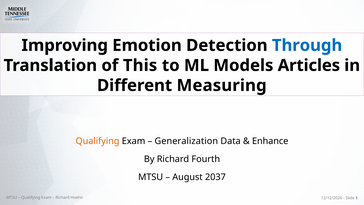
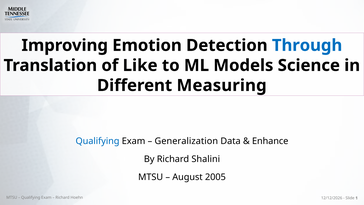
This: This -> Like (140, 65)
Articles: Articles -> Science (309, 65)
Qualifying colour: orange -> blue (98, 141)
Fourth: Fourth -> Shalini (206, 159)
2037: 2037 -> 2005 (215, 177)
